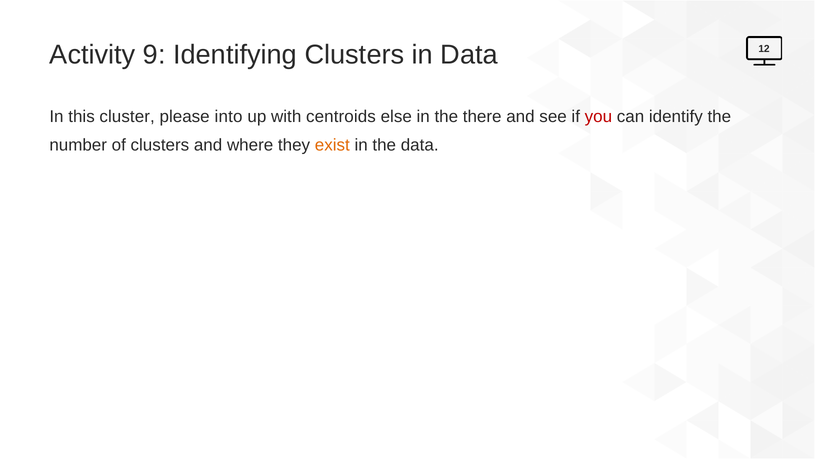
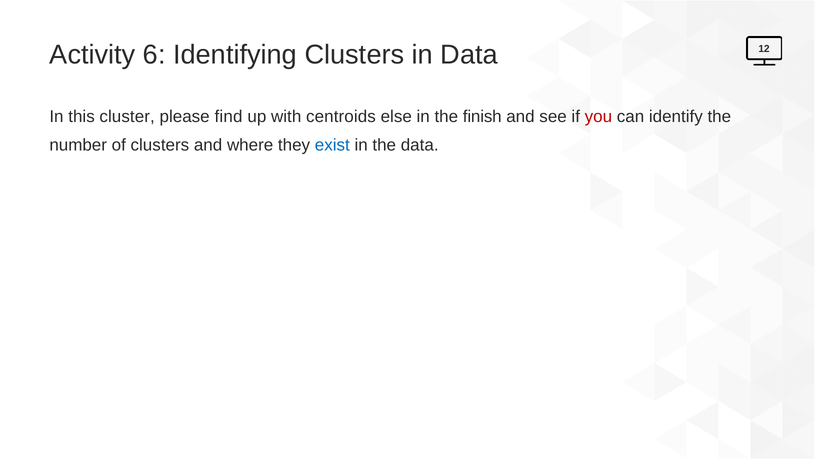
9: 9 -> 6 (154, 55)
into: into -> find (229, 116)
there: there -> finish (482, 116)
exist colour: orange -> blue (332, 145)
